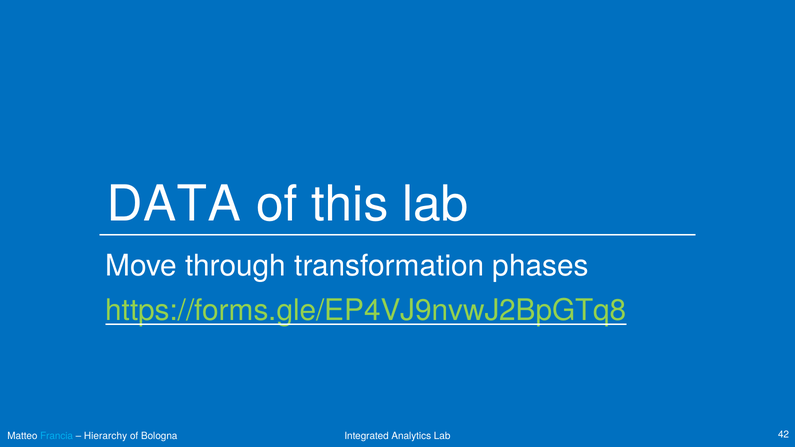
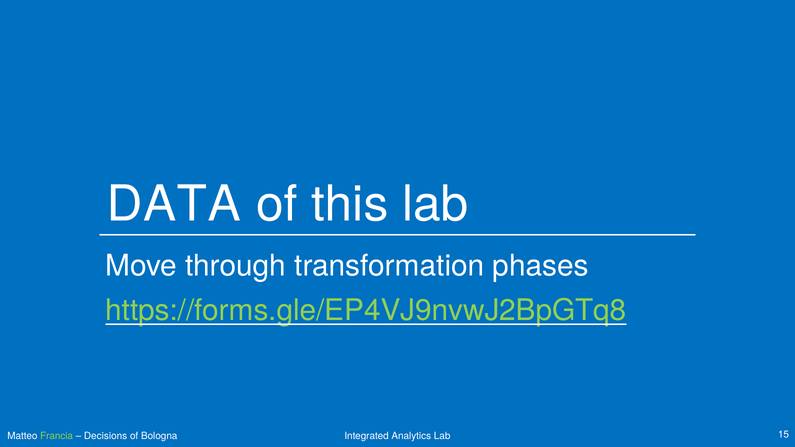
Francia colour: light blue -> light green (57, 436)
Hierarchy: Hierarchy -> Decisions (106, 436)
42: 42 -> 15 (784, 435)
